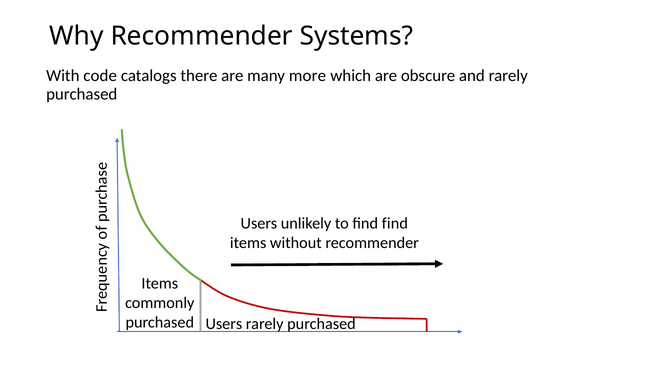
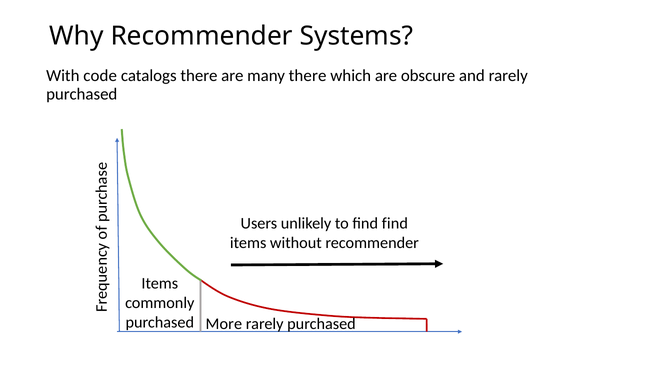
many more: more -> there (308, 76)
Users: Users -> More (224, 324)
